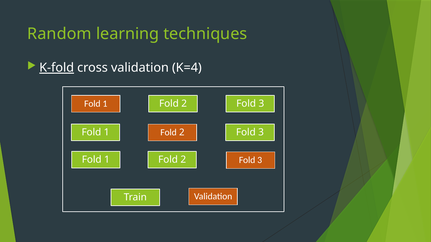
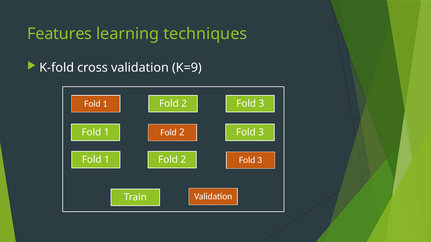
Random: Random -> Features (60, 34)
K-fold underline: present -> none (57, 68)
K=4: K=4 -> K=9 (187, 68)
